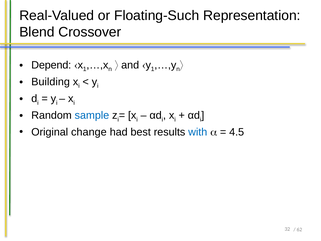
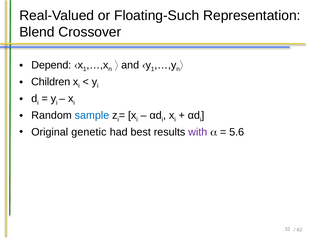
Building: Building -> Children (51, 82)
change: change -> genetic (89, 132)
with colour: blue -> purple (198, 132)
4.5: 4.5 -> 5.6 (237, 132)
